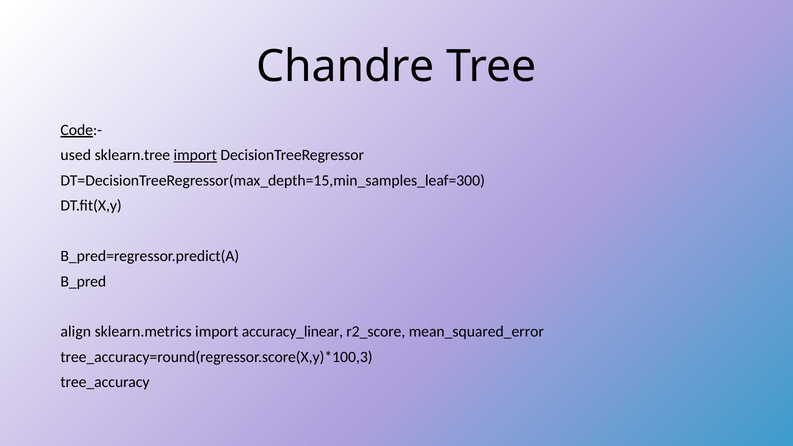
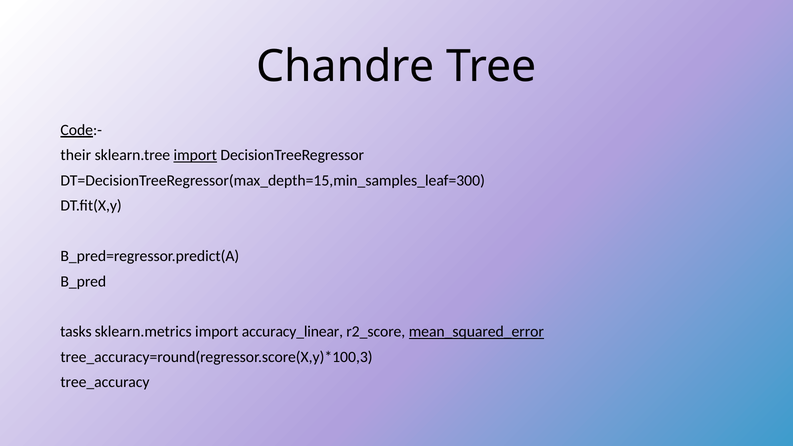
used: used -> their (76, 155)
align: align -> tasks (76, 332)
mean_squared_error underline: none -> present (476, 332)
